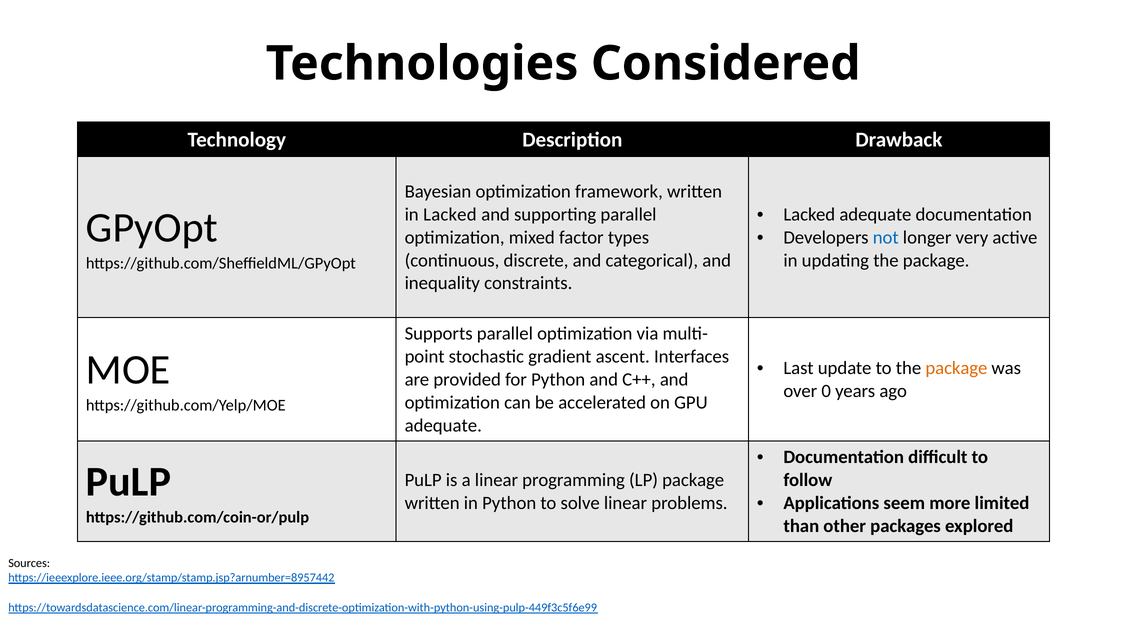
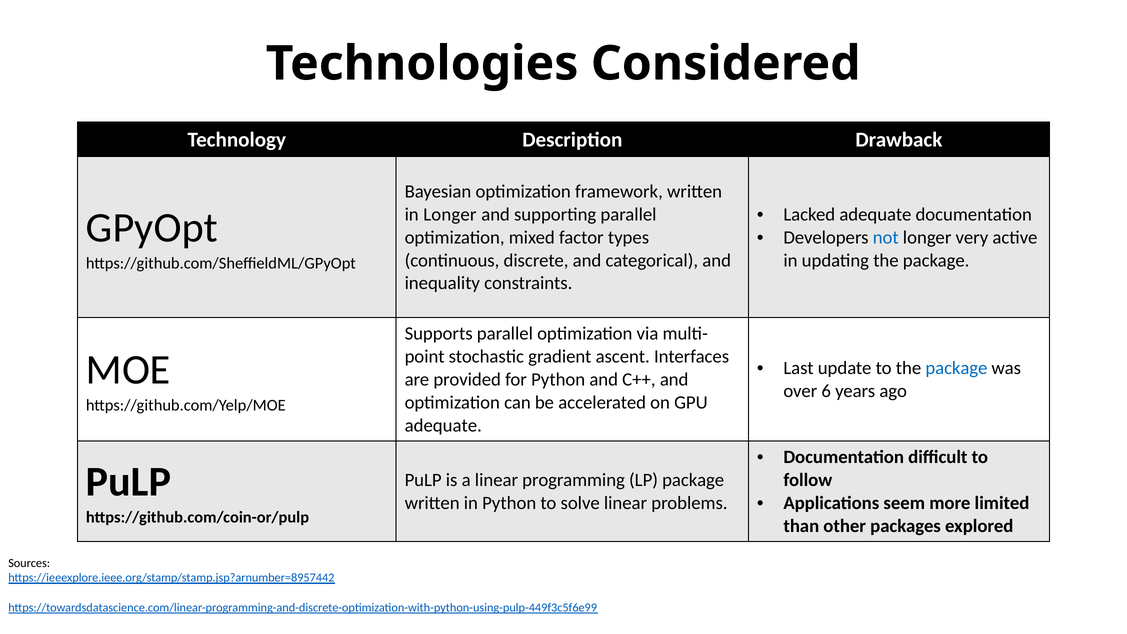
in Lacked: Lacked -> Longer (450, 214)
package colour: orange -> blue (956, 368)
0: 0 -> 6 (826, 391)
